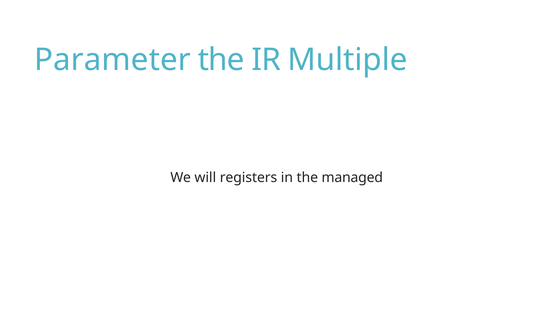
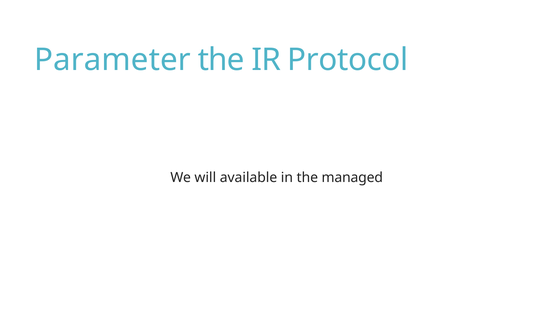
Multiple: Multiple -> Protocol (348, 60)
registers: registers -> available (248, 178)
